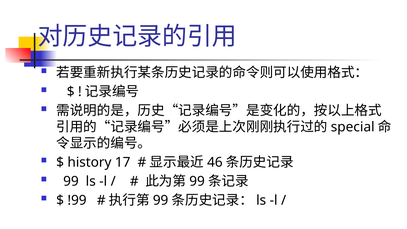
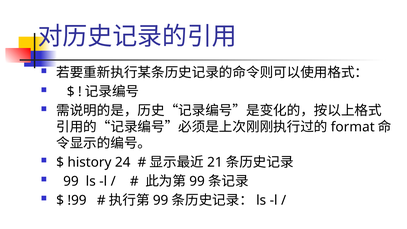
special: special -> format (353, 127)
17: 17 -> 24 (123, 162)
46: 46 -> 21 (215, 162)
